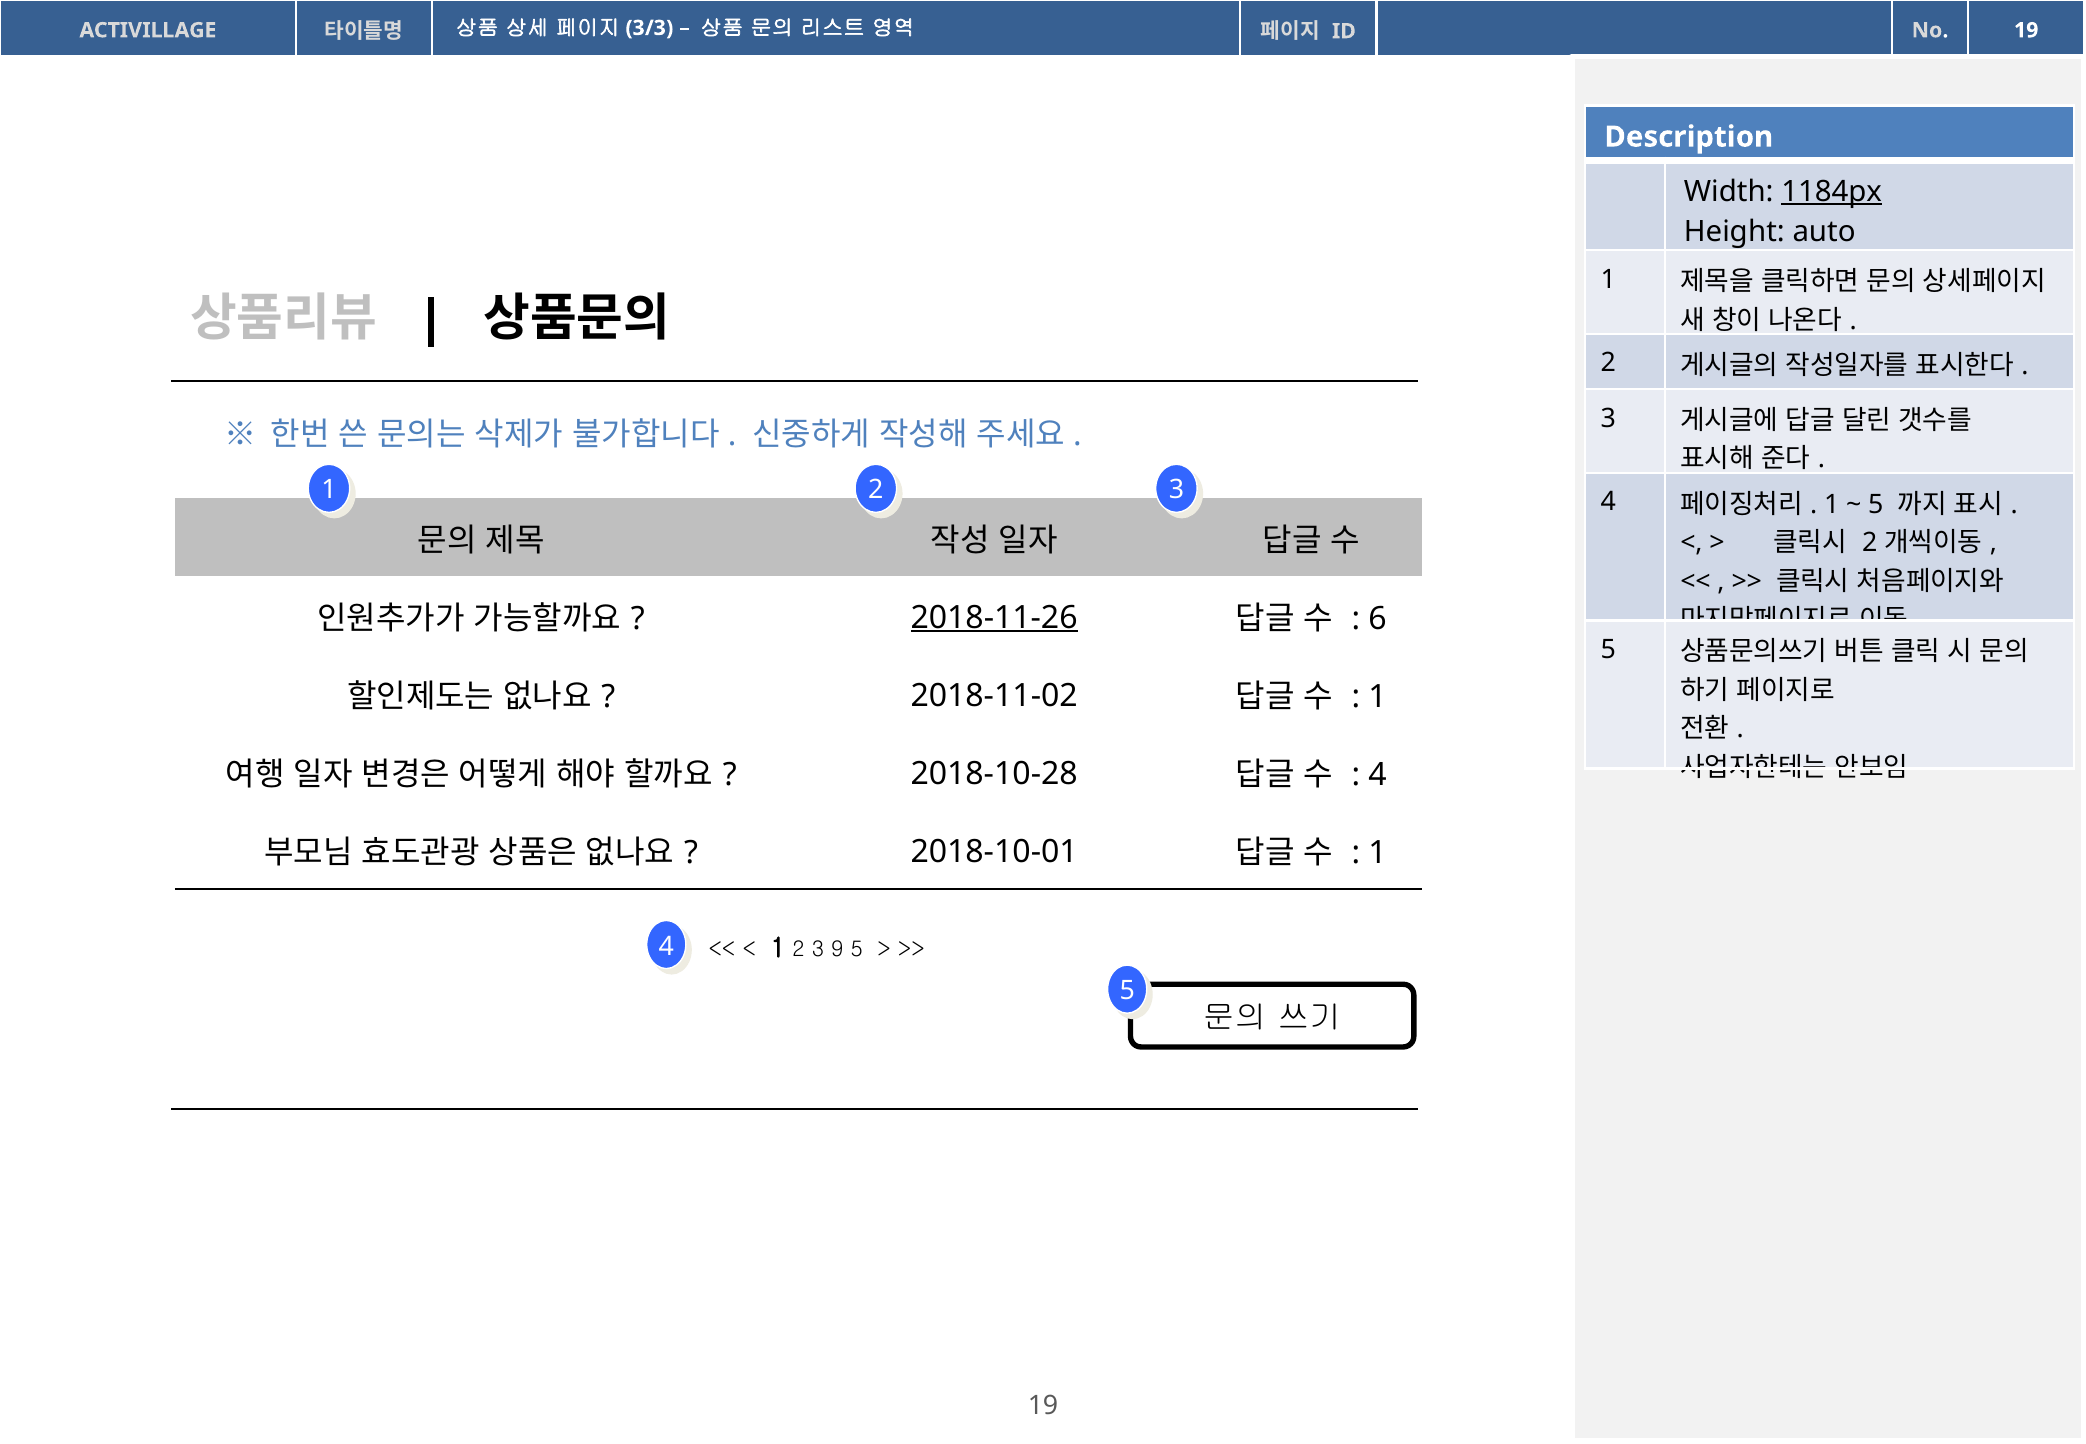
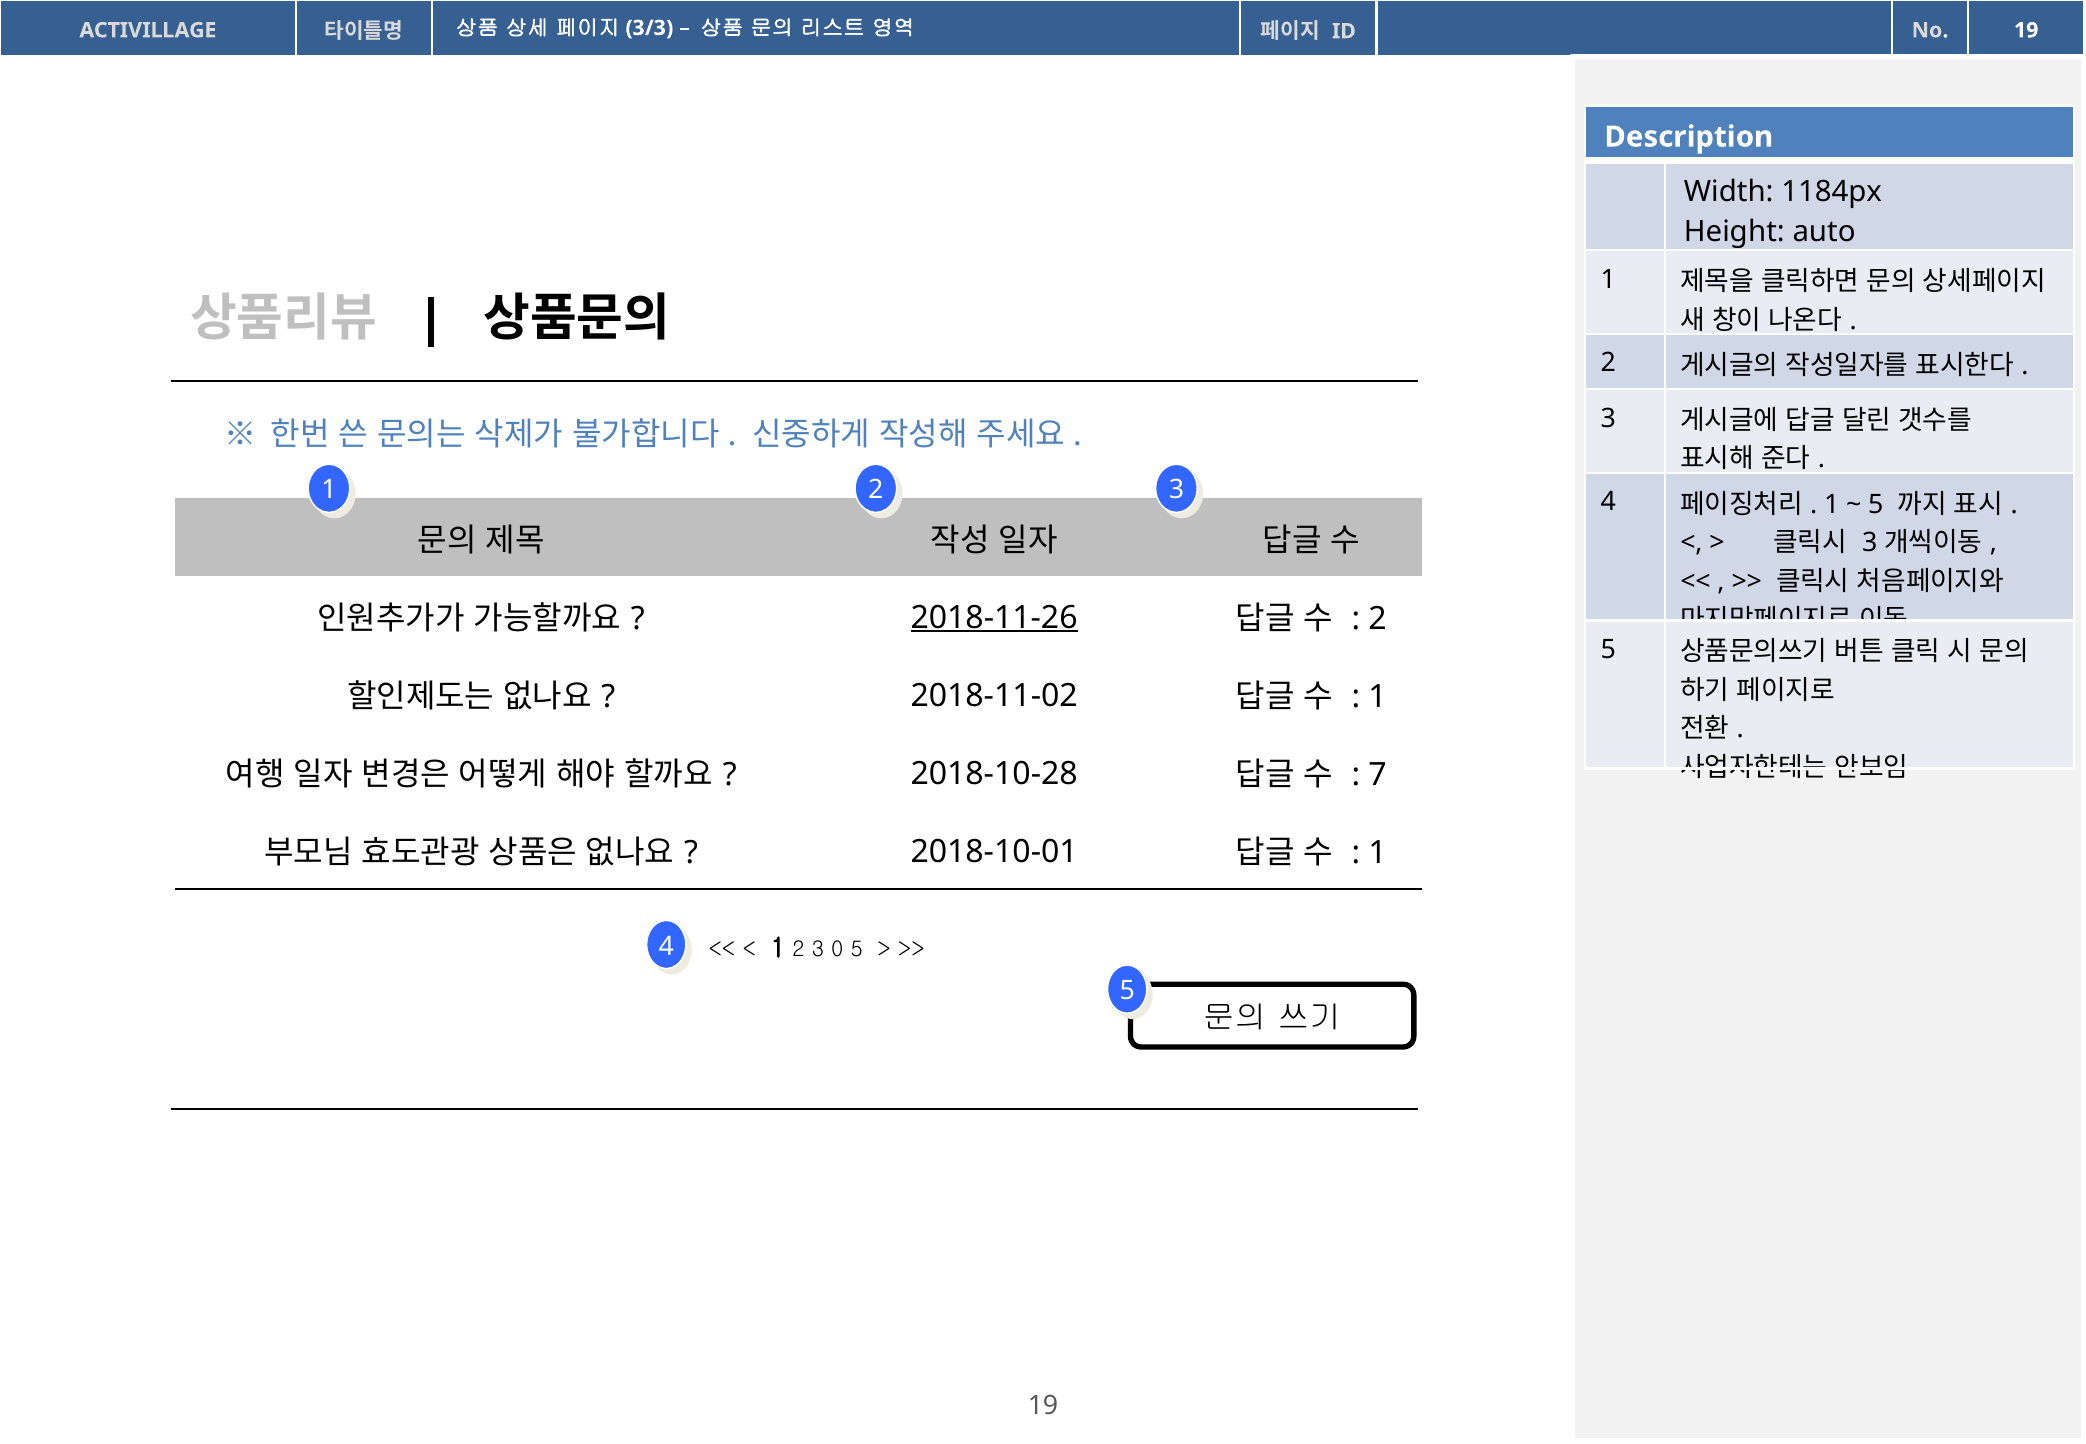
1184px underline: present -> none (1832, 192)
2: 2 -> 3 (1870, 543)
6: 6 -> 2 (1378, 619)
4: 4 -> 7 (1378, 775)
9: 9 -> 0 (837, 950)
